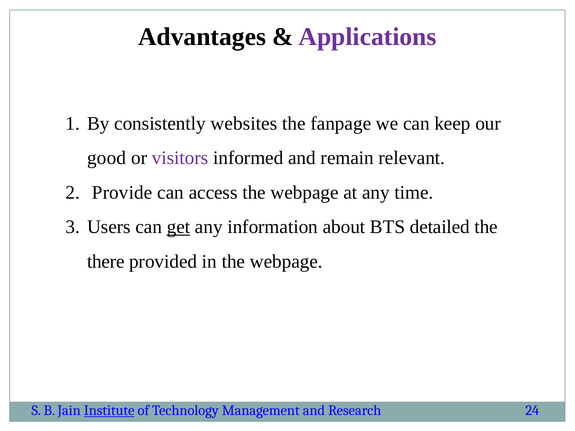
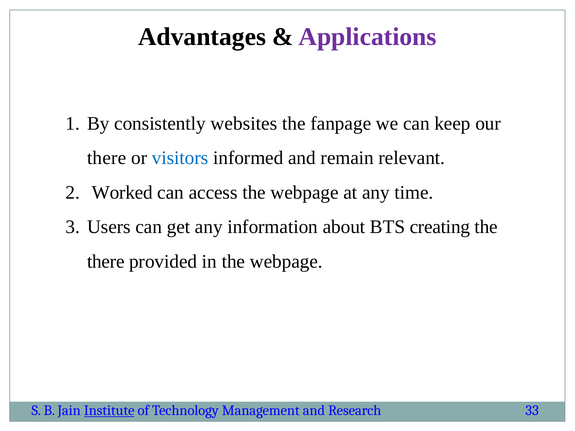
good: good -> there (107, 158)
visitors colour: purple -> blue (180, 158)
Provide: Provide -> Worked (122, 193)
get underline: present -> none (178, 227)
detailed: detailed -> creating (440, 227)
24: 24 -> 33 (532, 411)
